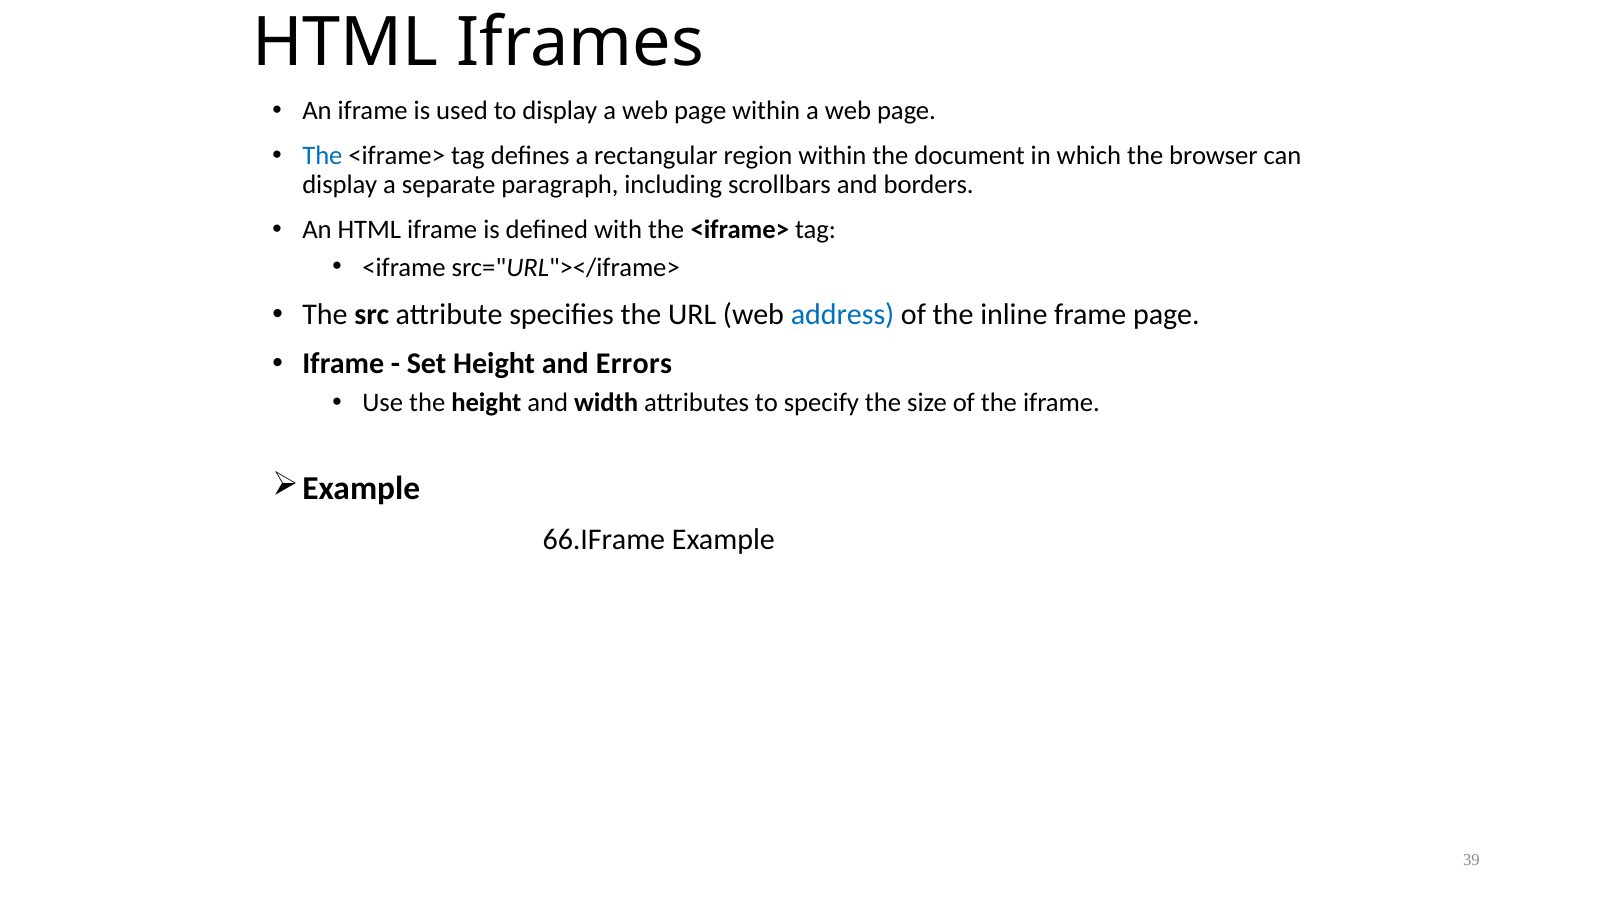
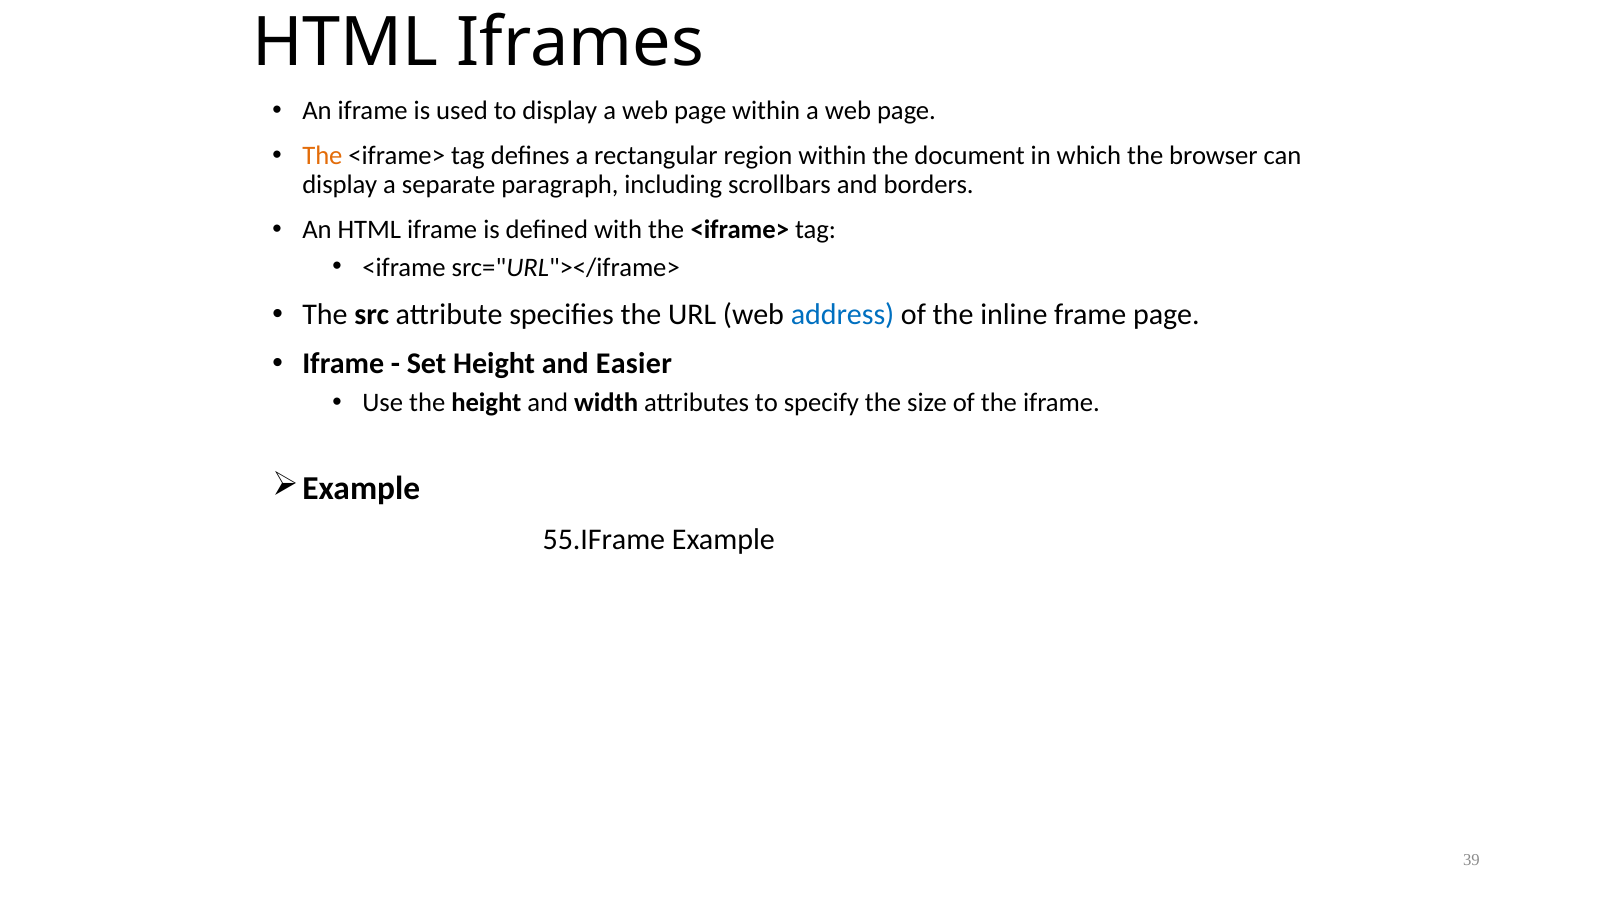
The colour: blue -> orange (322, 156)
Errors: Errors -> Easier (634, 364)
66.IFrame: 66.IFrame -> 55.IFrame (604, 540)
